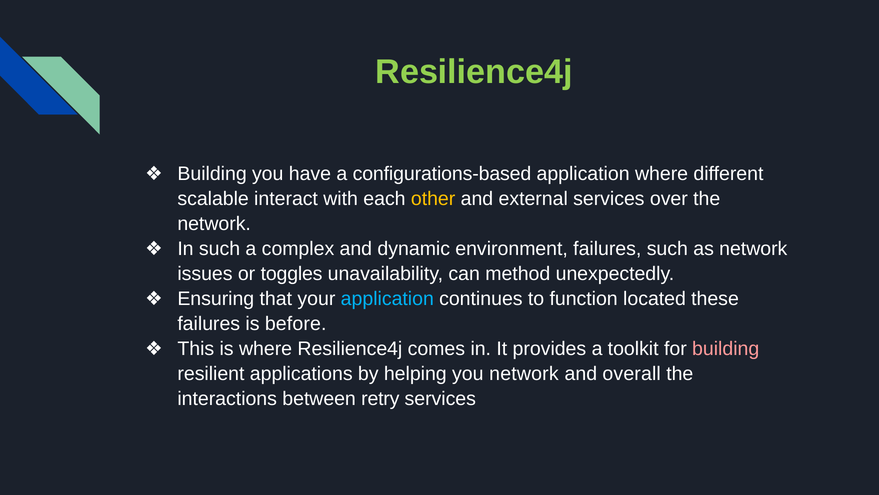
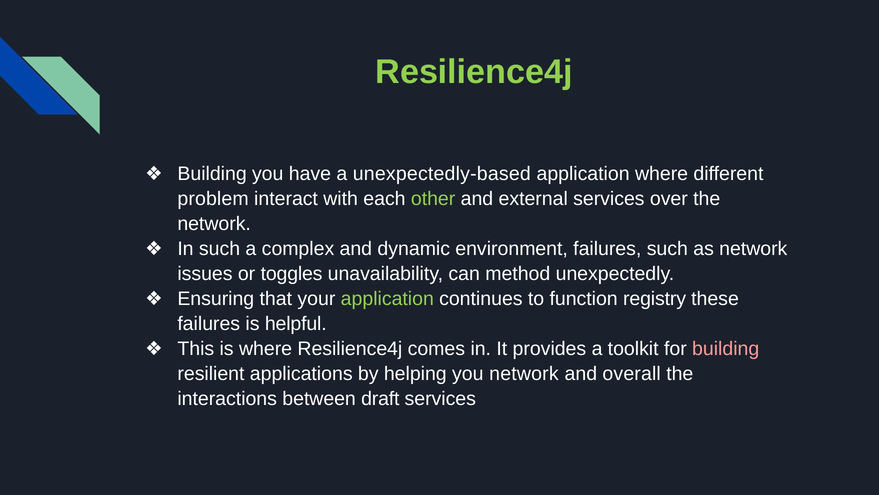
configurations-based: configurations-based -> unexpectedly-based (442, 174)
scalable: scalable -> problem (213, 199)
other colour: yellow -> light green (433, 199)
application colour: light blue -> light green (387, 299)
located: located -> registry (655, 299)
before: before -> helpful (296, 324)
retry: retry -> draft (380, 398)
